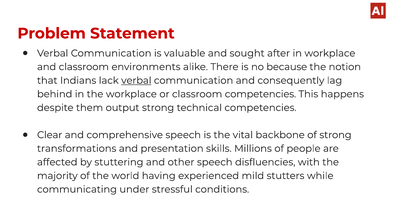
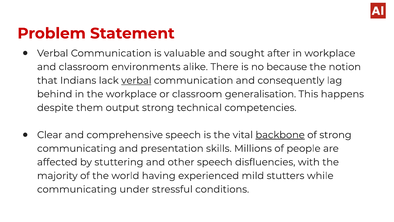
classroom competencies: competencies -> generalisation (260, 94)
backbone underline: none -> present (280, 135)
transformations: transformations -> communicating (77, 148)
